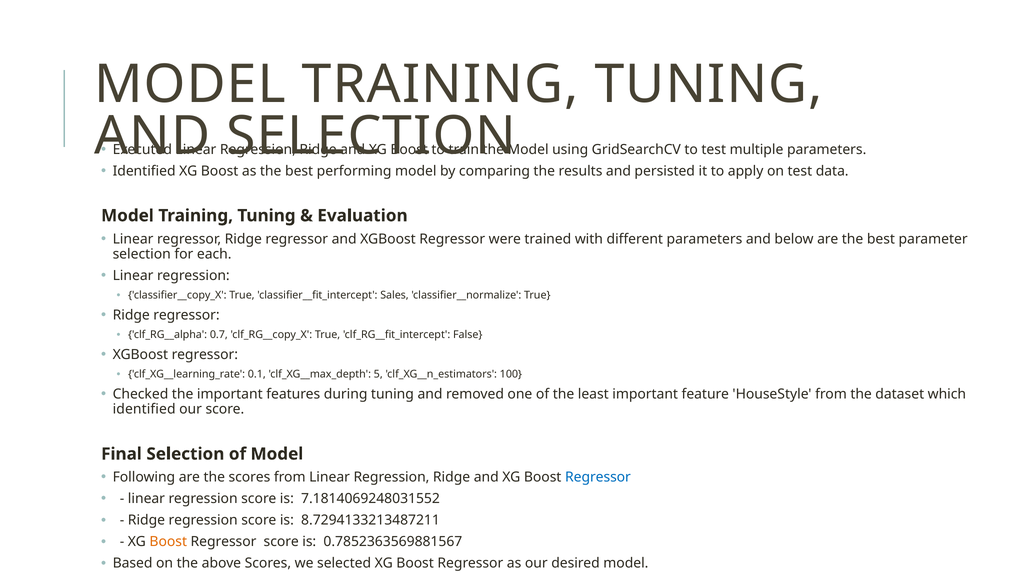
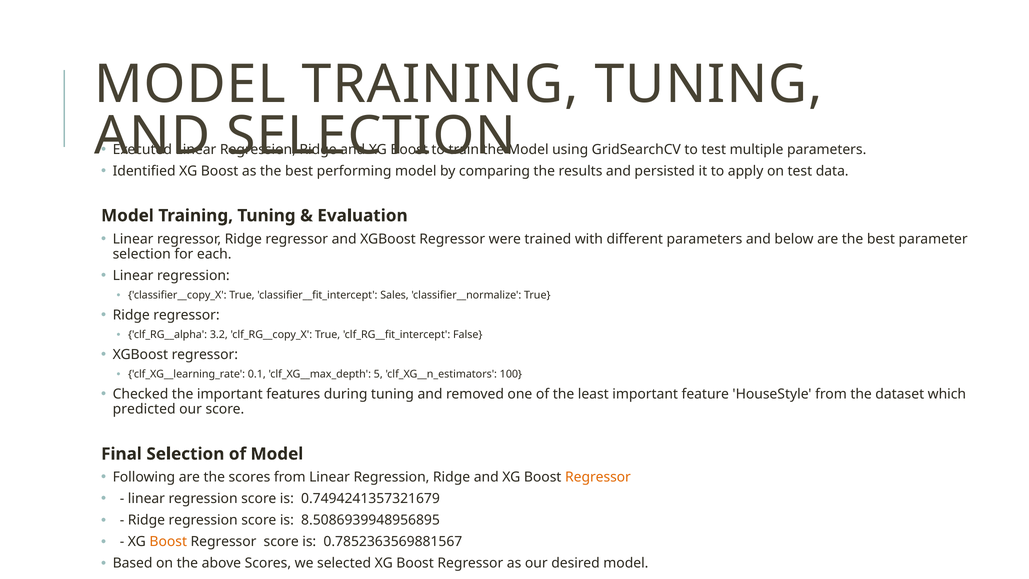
0.7: 0.7 -> 3.2 (219, 335)
identified: identified -> predicted (144, 409)
Regressor colour: blue -> orange (598, 477)
7.1814069248031552: 7.1814069248031552 -> 0.7494241357321679 (370, 499)
8.7294133213487211: 8.7294133213487211 -> 8.5086939948956895 (371, 520)
